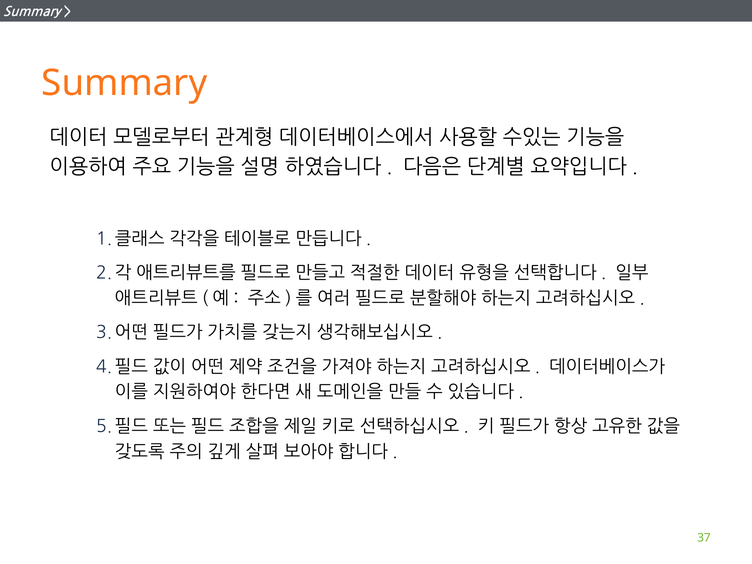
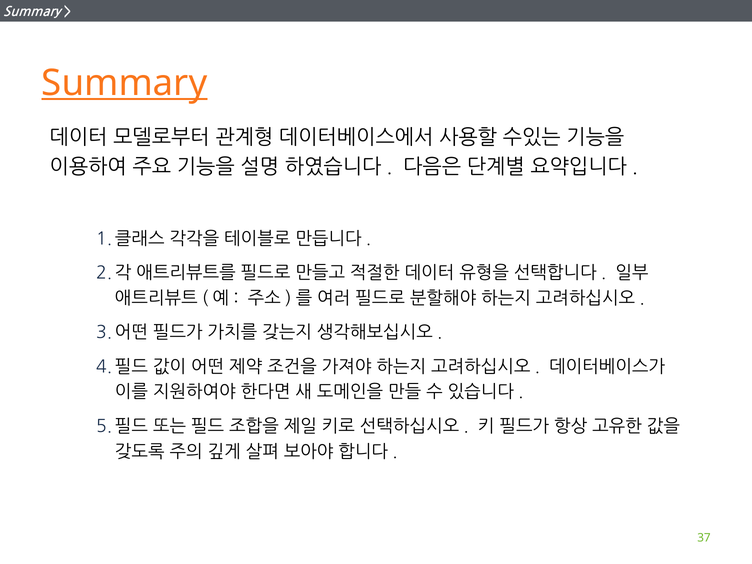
Summary underline: none -> present (124, 83)
